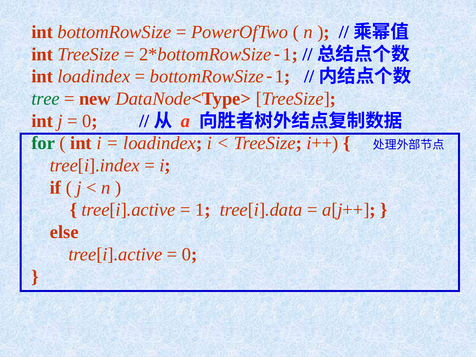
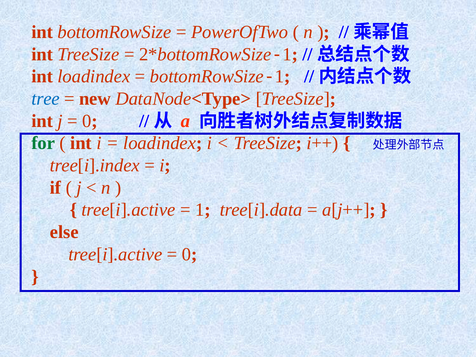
tree colour: green -> blue (45, 99)
